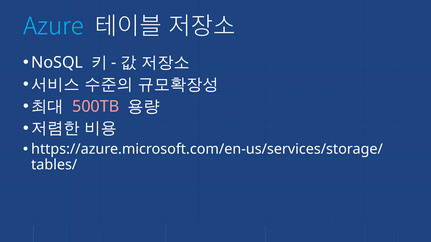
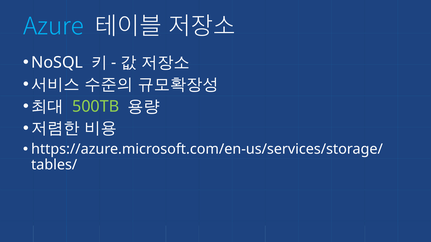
500TB colour: pink -> light green (96, 107)
